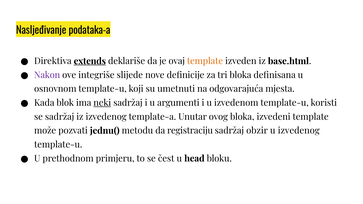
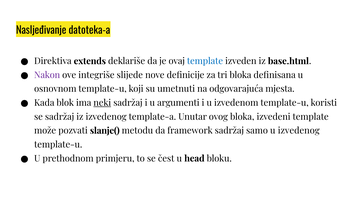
podataka-a: podataka-a -> datoteka-a (89, 30)
extends underline: present -> none (90, 61)
template colour: orange -> blue (205, 61)
jednu(: jednu( -> slanje( (105, 131)
registraciju: registraciju -> framework (190, 131)
obzir: obzir -> samo (257, 131)
